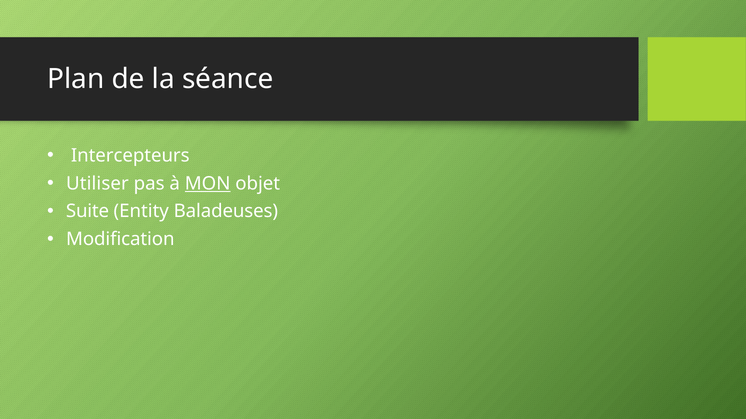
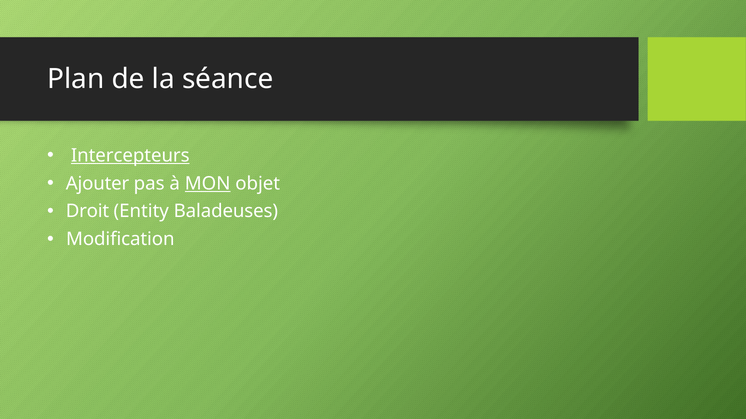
Intercepteurs underline: none -> present (130, 156)
Utiliser: Utiliser -> Ajouter (98, 184)
Suite: Suite -> Droit (87, 212)
